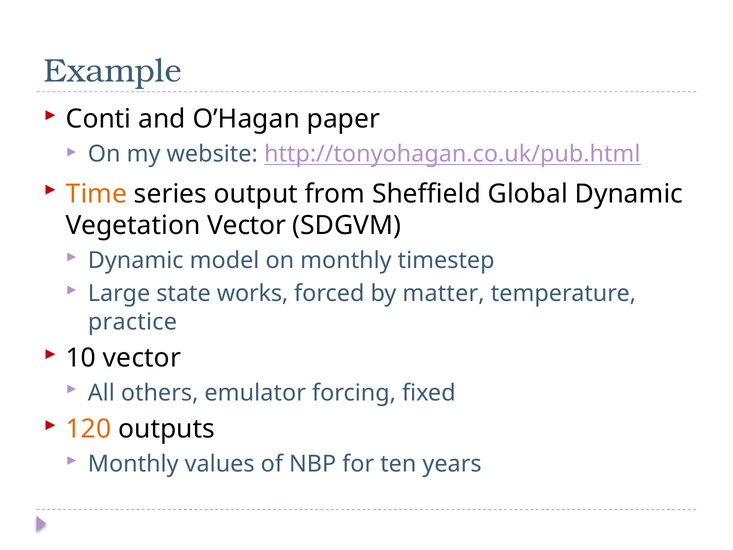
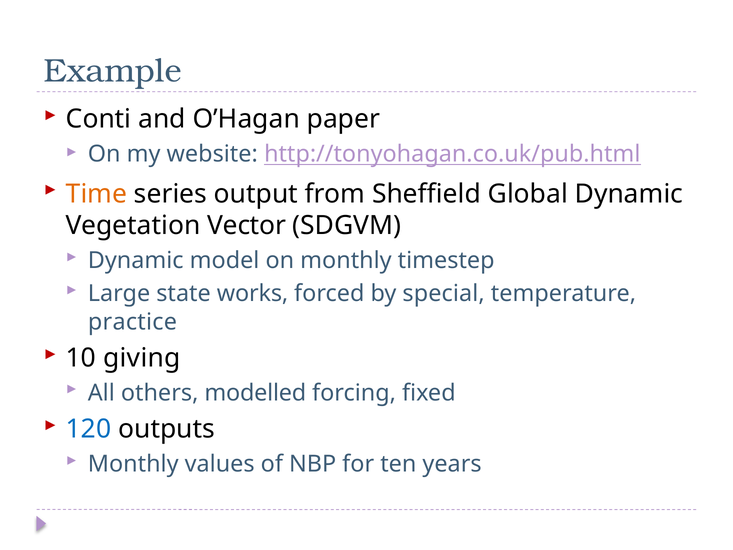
matter: matter -> special (444, 294)
10 vector: vector -> giving (142, 358)
emulator: emulator -> modelled (255, 393)
120 colour: orange -> blue (89, 429)
